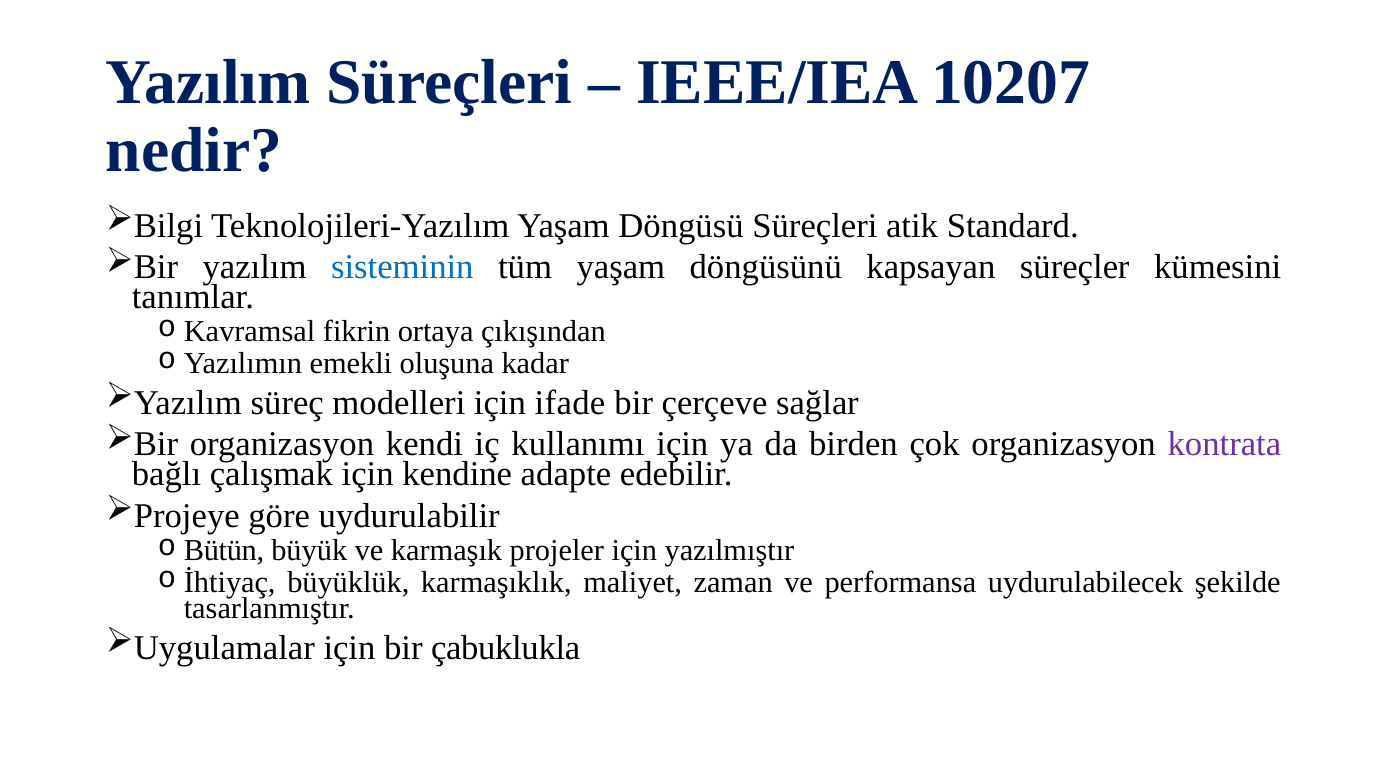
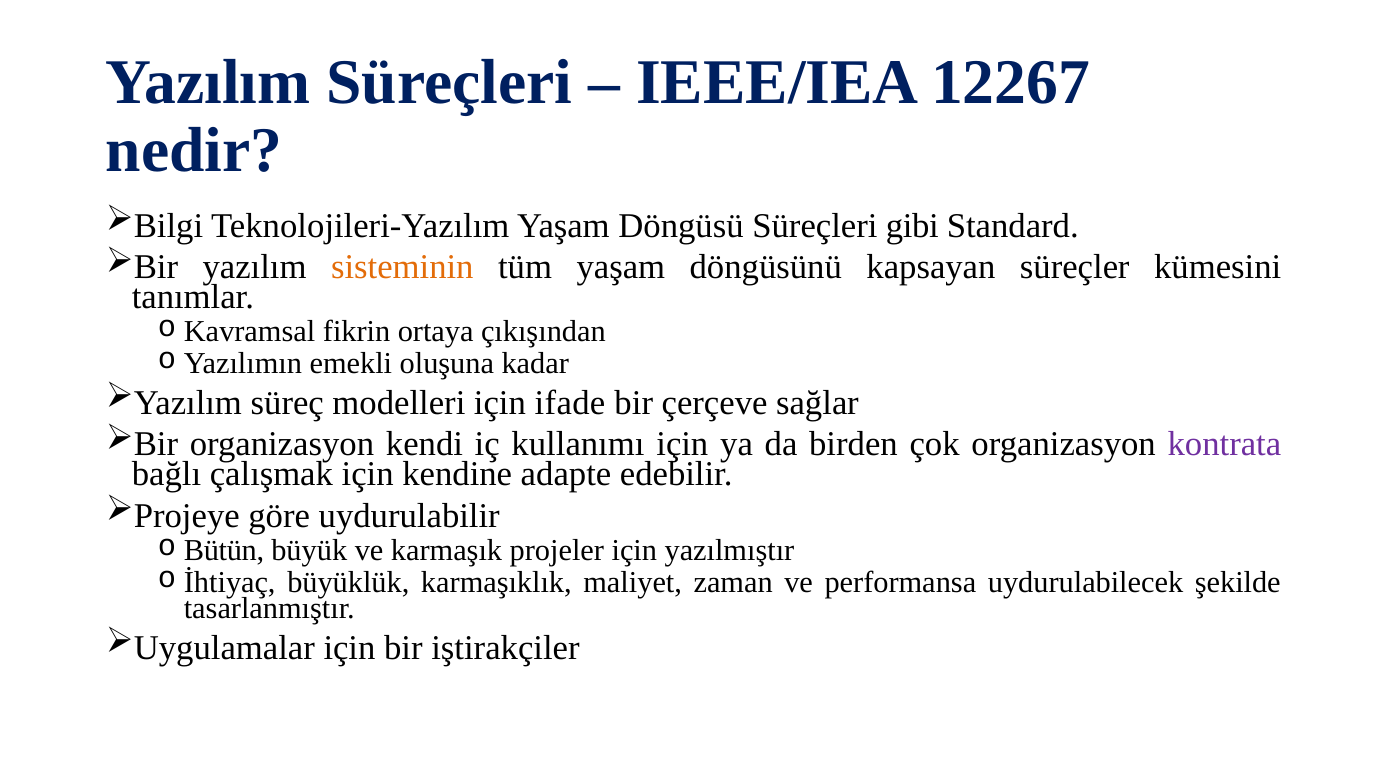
10207: 10207 -> 12267 (1011, 82)
atik: atik -> gibi (912, 226)
sisteminin colour: blue -> orange (402, 267)
çabuklukla: çabuklukla -> iştirakçiler (505, 647)
